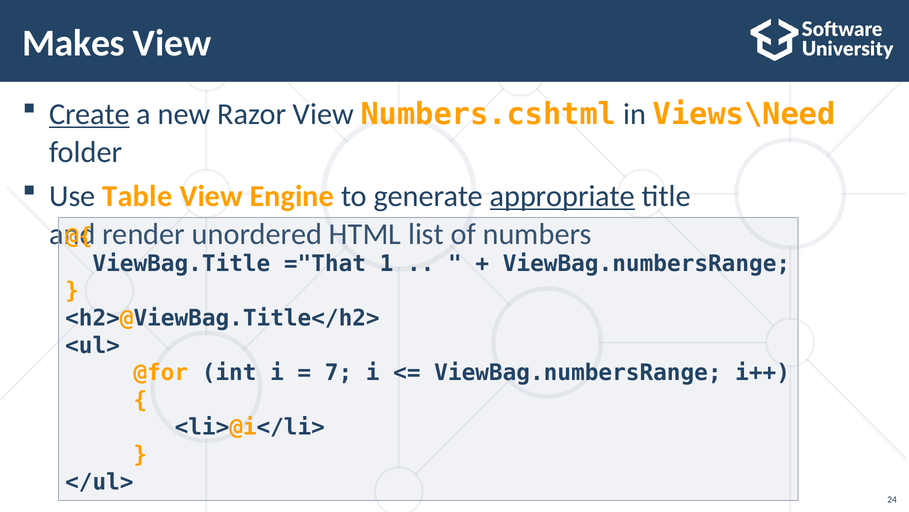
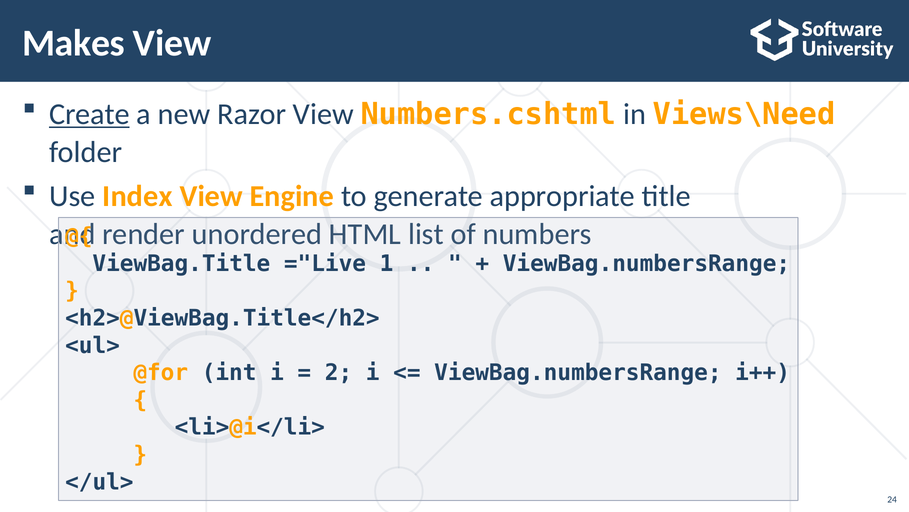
Table: Table -> Index (137, 196)
appropriate underline: present -> none (562, 196)
="That: ="That -> ="Live (325, 263)
7: 7 -> 2 (339, 372)
